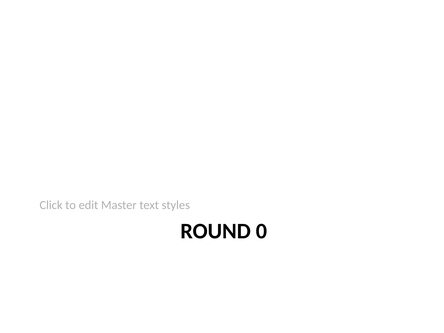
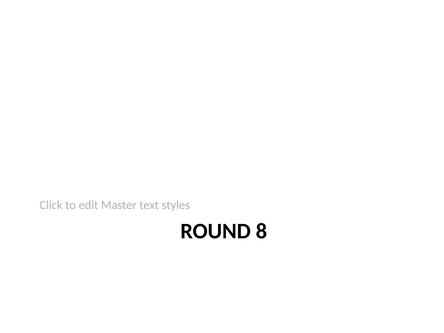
0: 0 -> 8 (261, 231)
